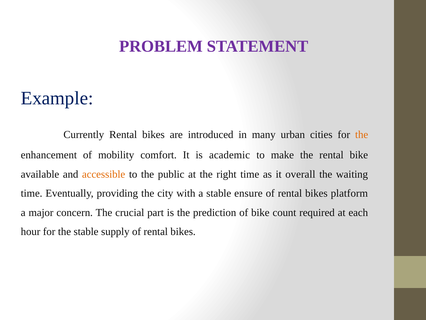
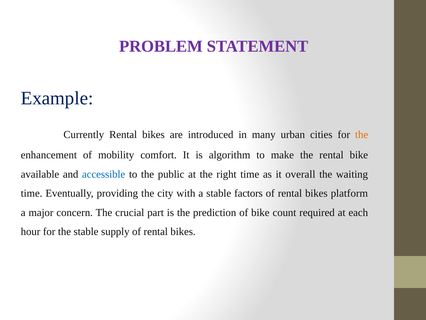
academic: academic -> algorithm (230, 155)
accessible colour: orange -> blue (104, 174)
ensure: ensure -> factors (249, 193)
